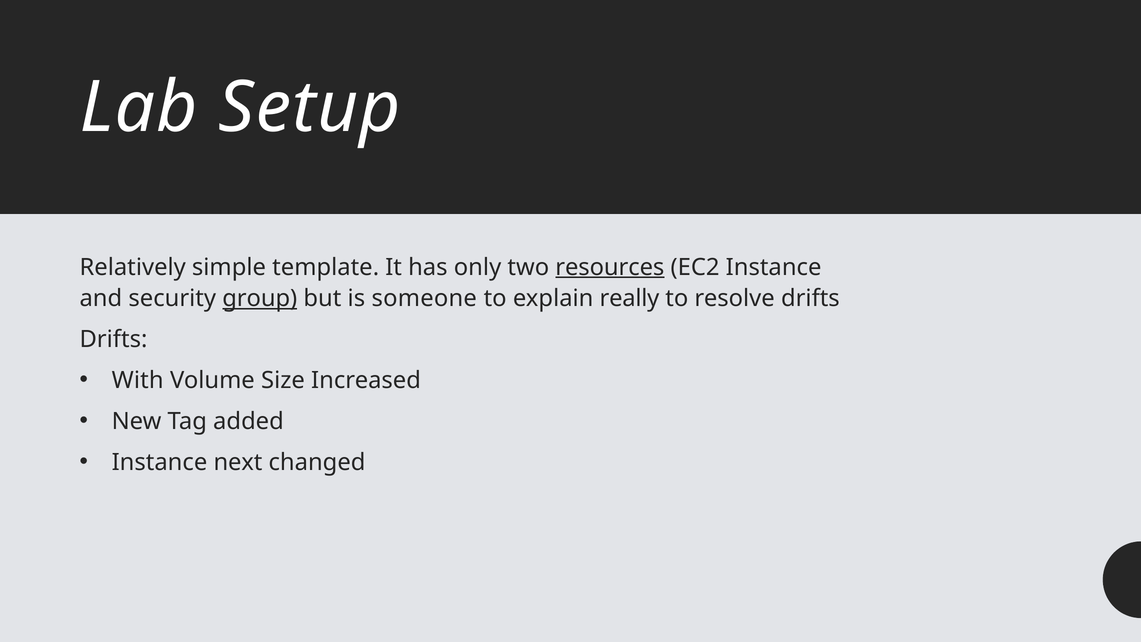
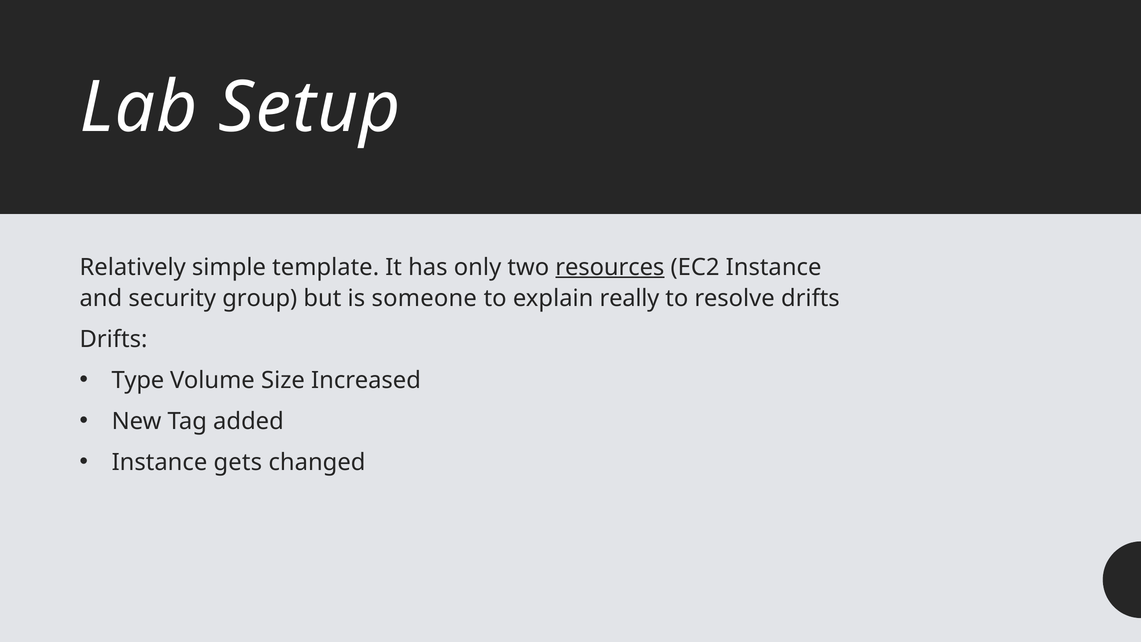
group underline: present -> none (260, 299)
With: With -> Type (138, 380)
next: next -> gets (238, 462)
